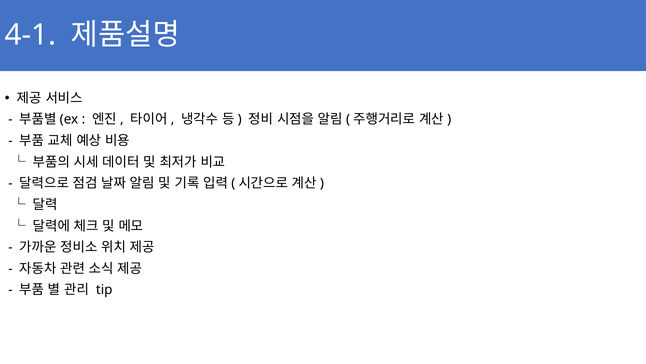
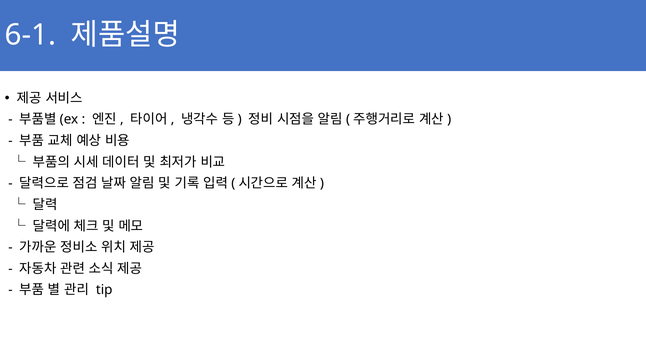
4-1: 4-1 -> 6-1 (31, 35)
